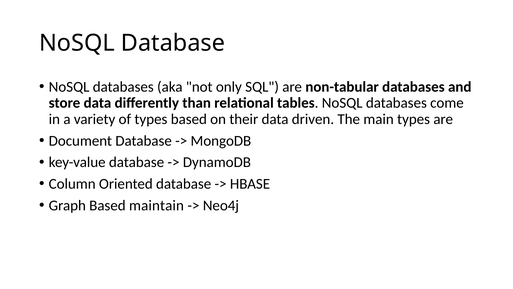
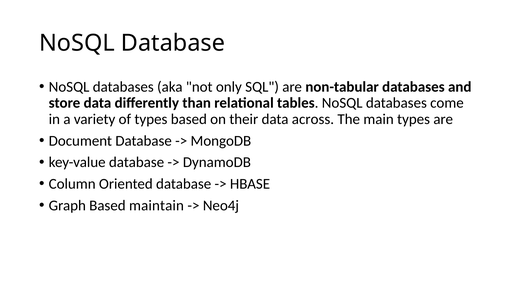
driven: driven -> across (313, 119)
